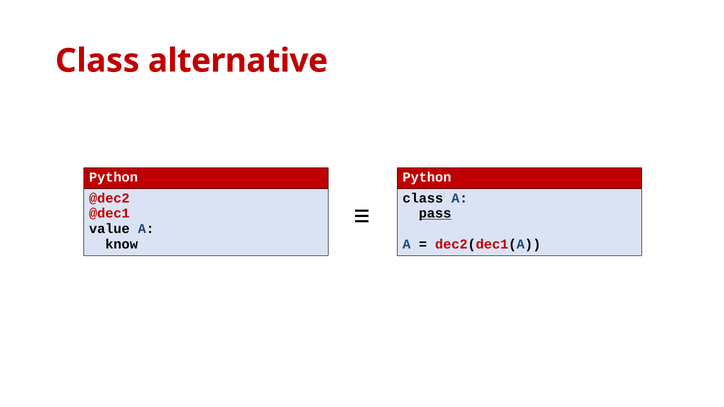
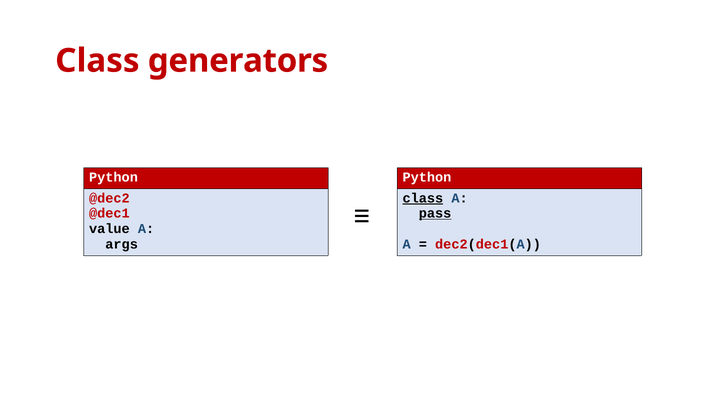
alternative: alternative -> generators (238, 61)
class underline: none -> present (423, 198)
know: know -> args (122, 244)
